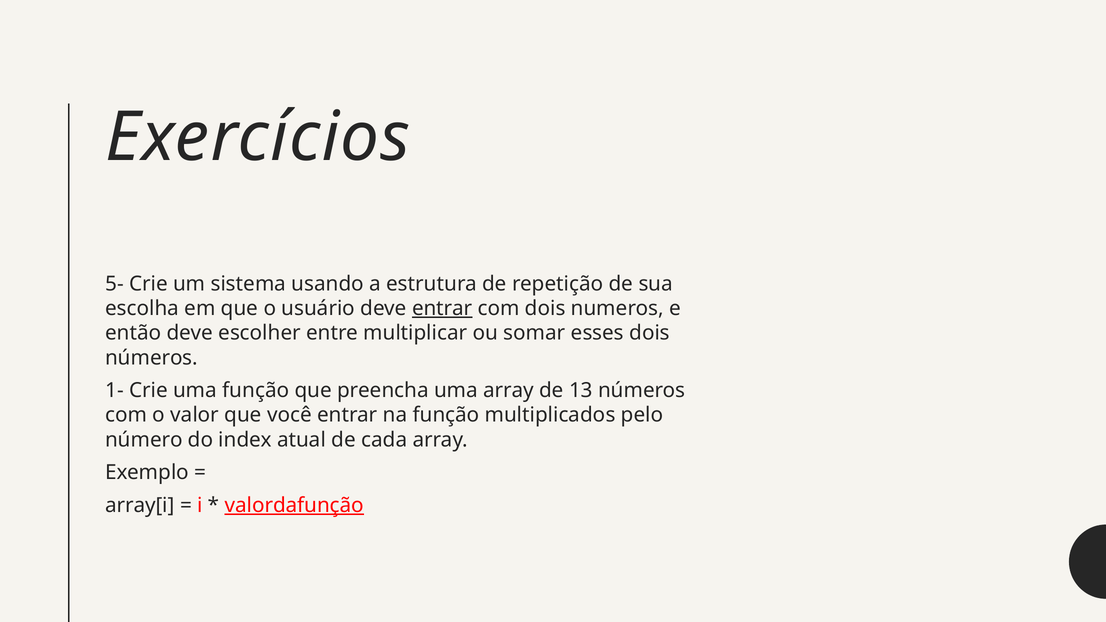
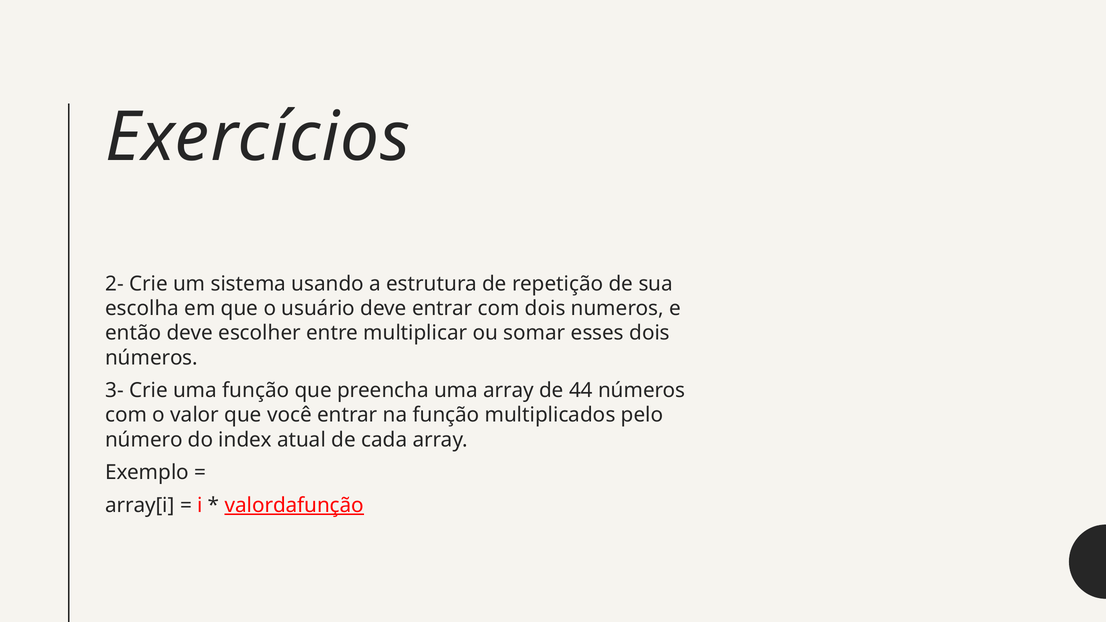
5-: 5- -> 2- (114, 284)
entrar underline: present -> none (442, 308)
1-: 1- -> 3- (114, 391)
13: 13 -> 44 (581, 391)
